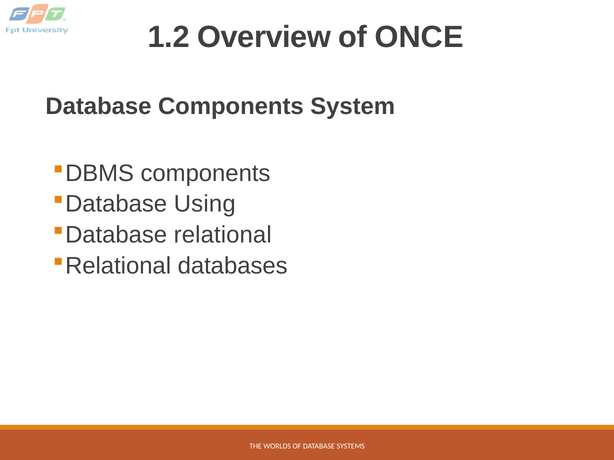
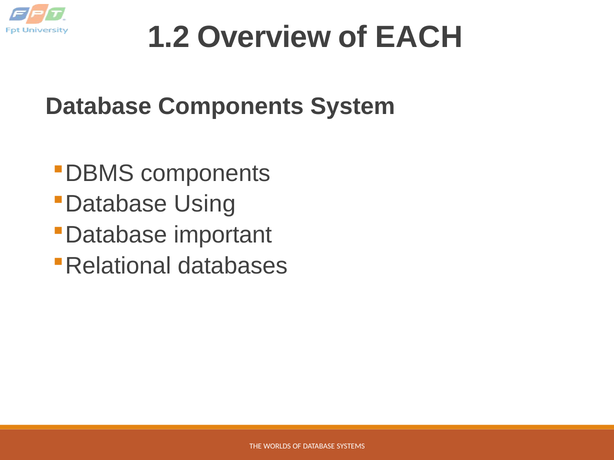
ONCE: ONCE -> EACH (419, 37)
relational: relational -> important (223, 235)
